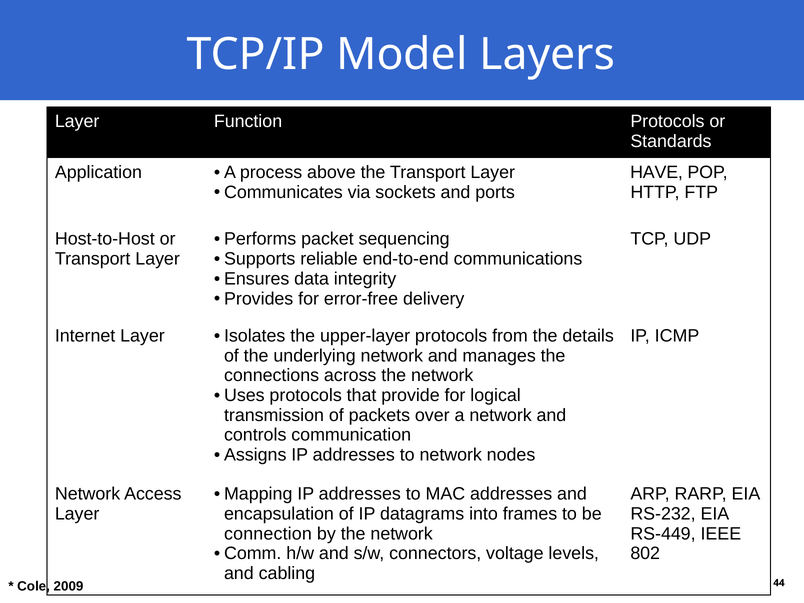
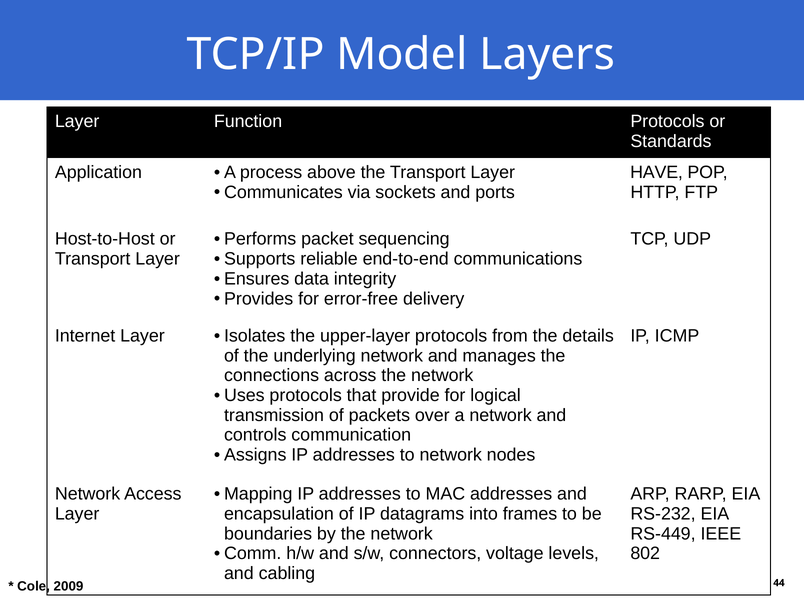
connection: connection -> boundaries (268, 534)
